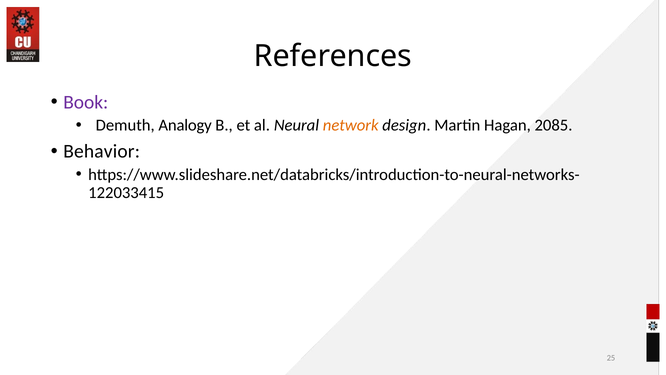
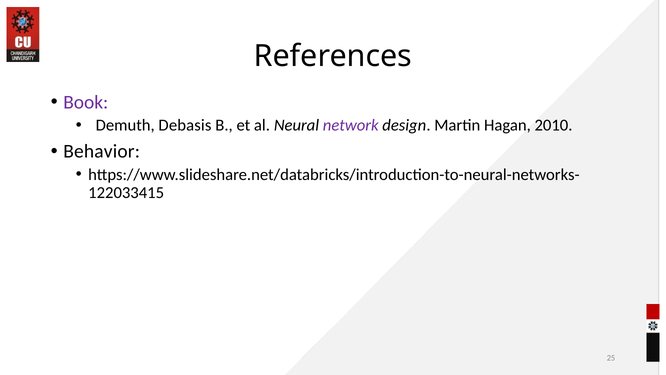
Analogy: Analogy -> Debasis (185, 125)
network colour: orange -> purple (351, 125)
2085: 2085 -> 2010 (553, 125)
